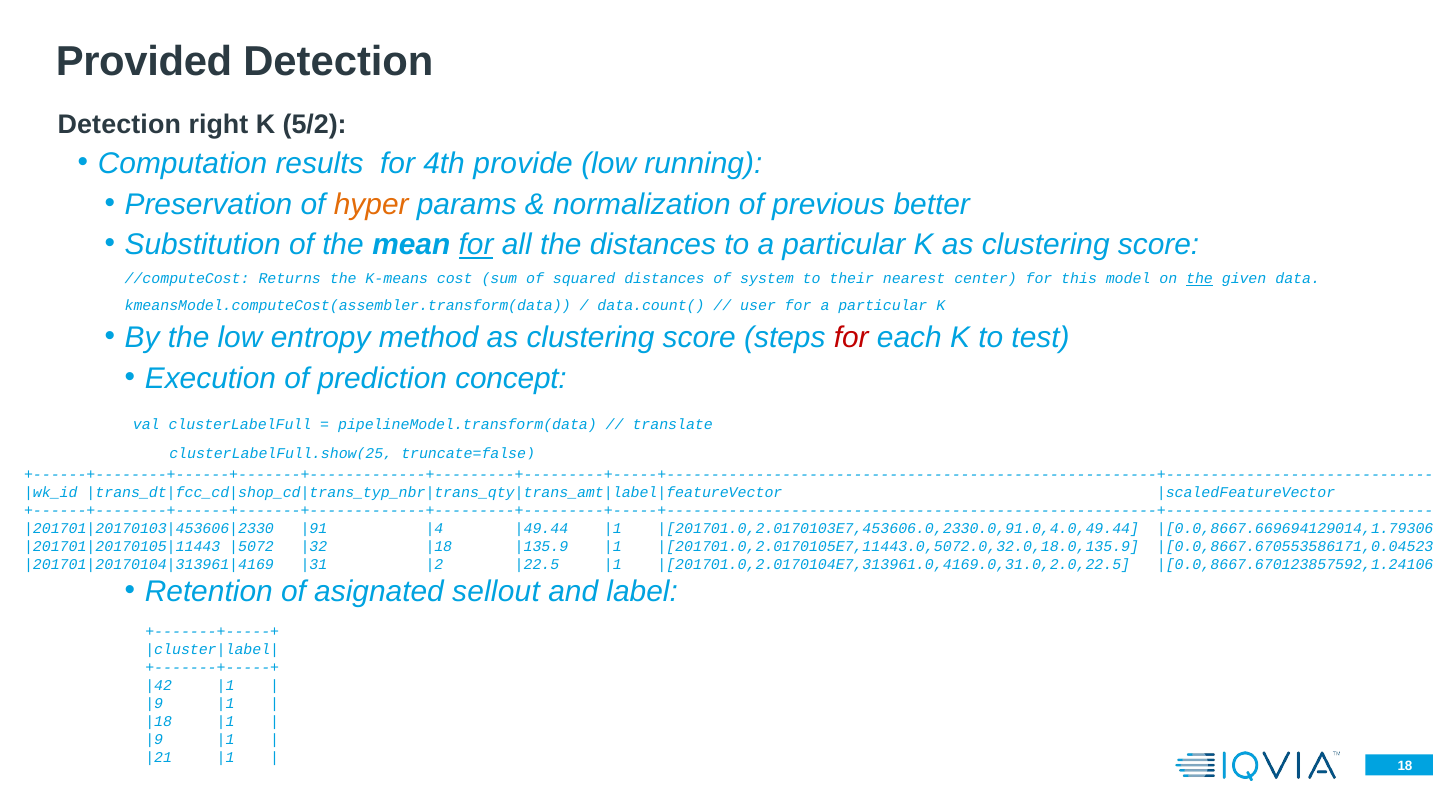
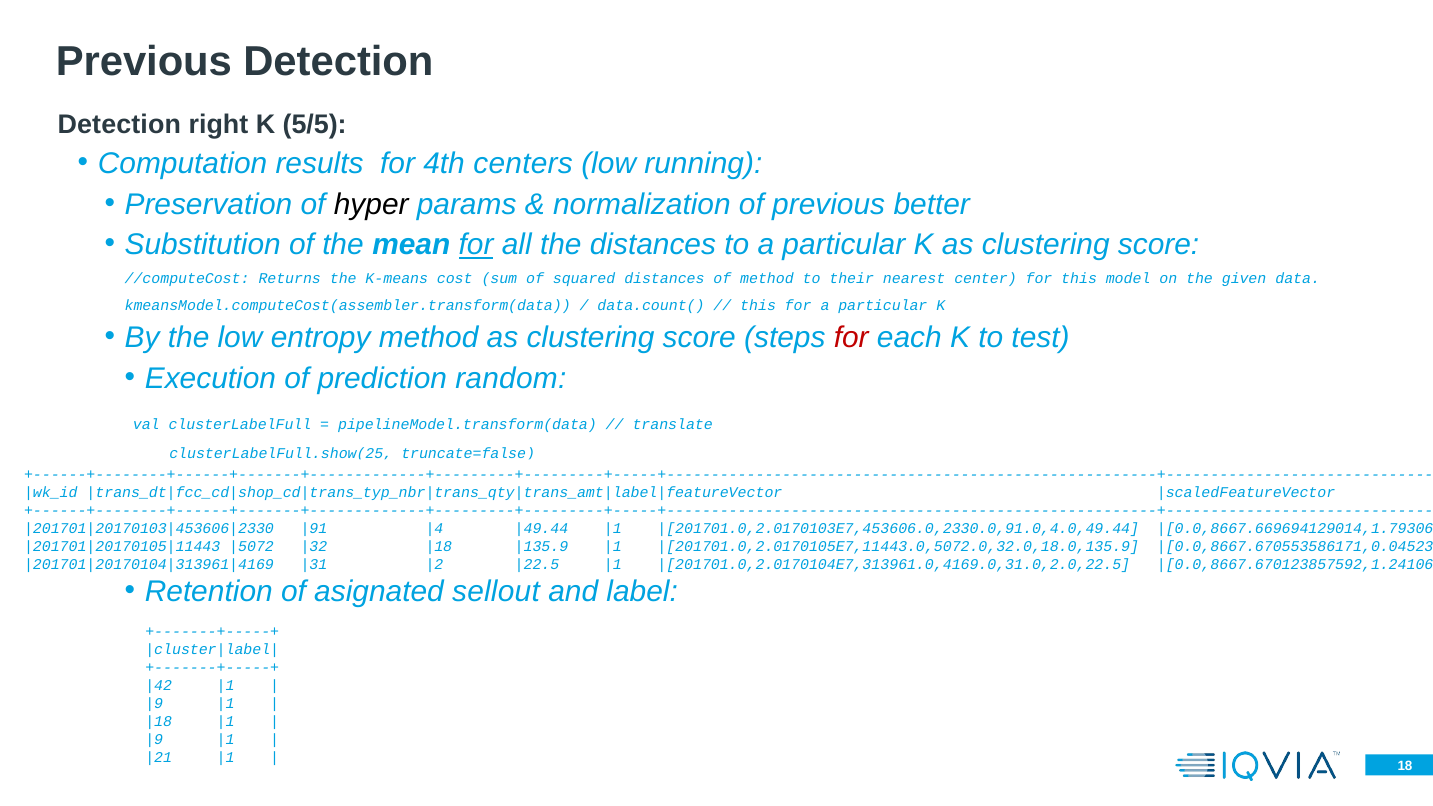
Provided: Provided -> Previous (144, 62)
5/2: 5/2 -> 5/5 (315, 125)
provide: provide -> centers (523, 164)
hyper colour: orange -> black (371, 204)
of system: system -> method (767, 279)
the underline: present -> none (1200, 279)
user: user -> this (758, 305)
concept: concept -> random (511, 379)
